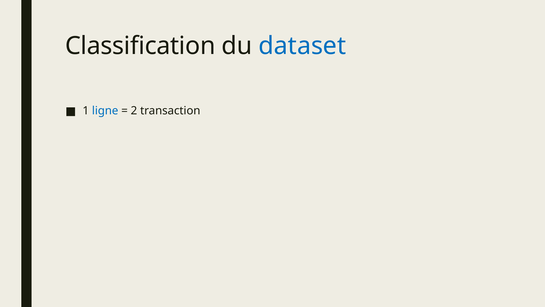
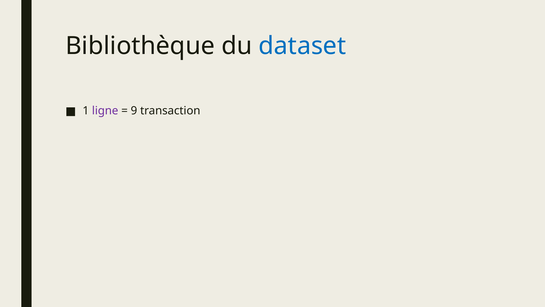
Classification: Classification -> Bibliothèque (140, 46)
ligne colour: blue -> purple (105, 111)
2: 2 -> 9 (134, 111)
